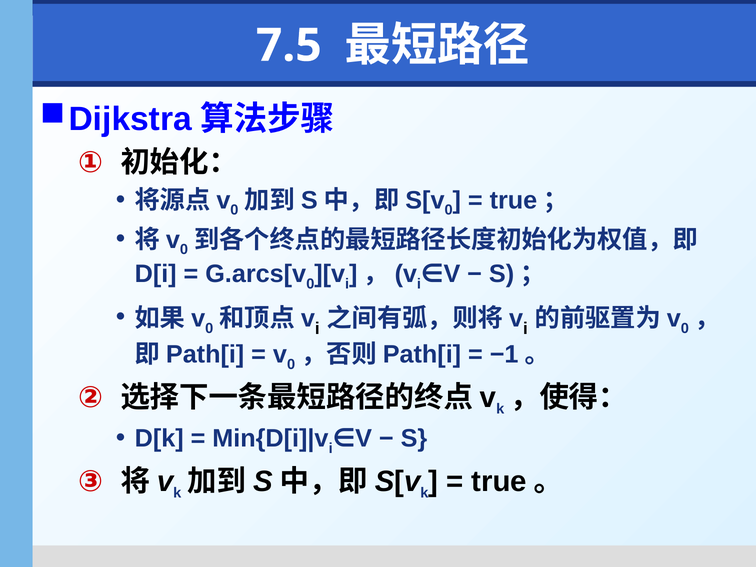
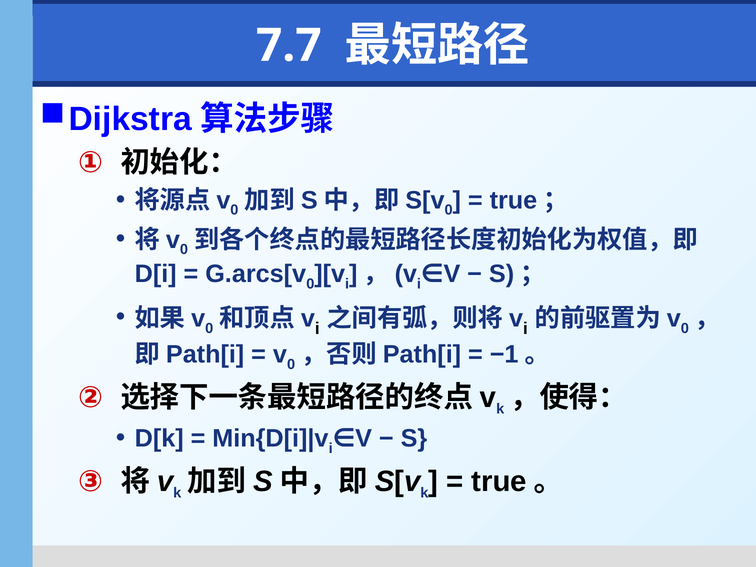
7.5: 7.5 -> 7.7 (289, 46)
